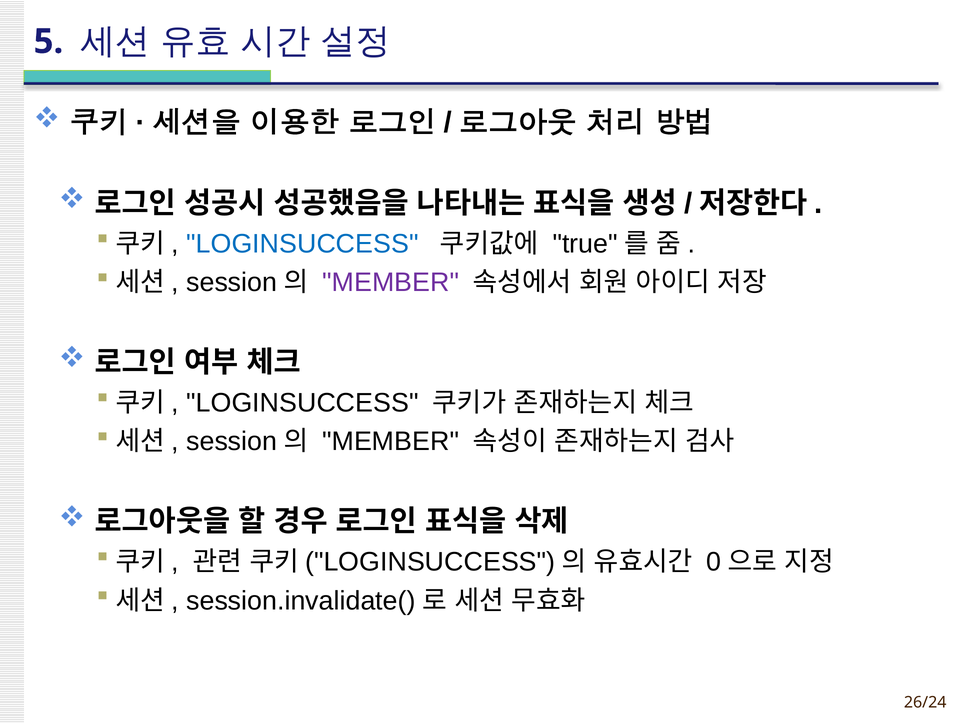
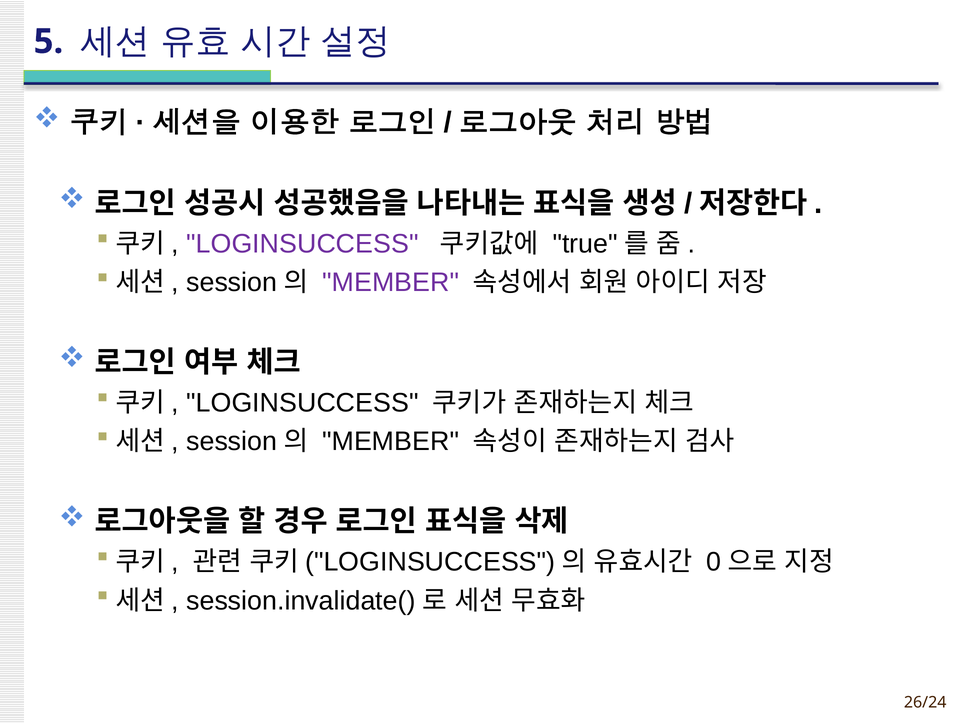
LOGINSUCCESS colour: blue -> purple (302, 244)
